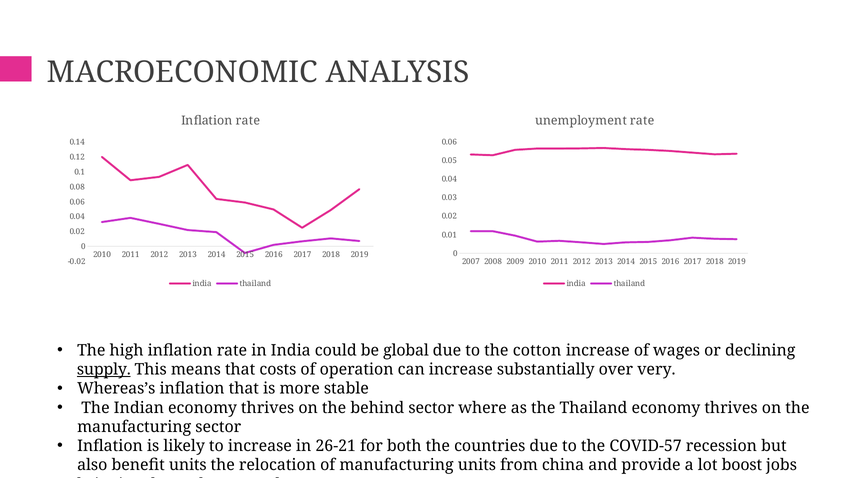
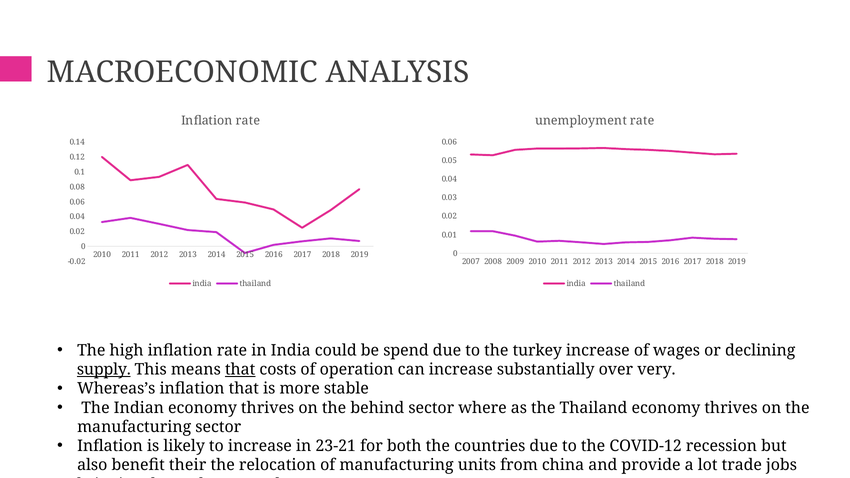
global: global -> spend (406, 351)
cotton: cotton -> turkey (537, 351)
that underline: none -> present (240, 370)
26-21: 26-21 -> 23-21 (336, 446)
COVID-57: COVID-57 -> COVID-12 (646, 446)
benefit units: units -> their (188, 465)
boost: boost -> trade (742, 465)
